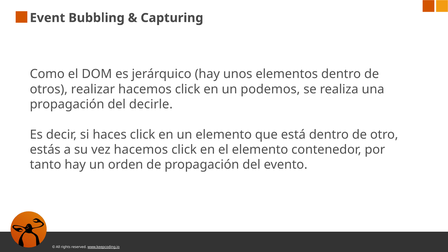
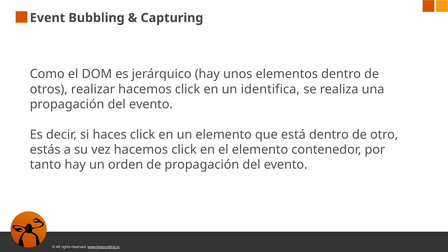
podemos: podemos -> identifica (270, 89)
decirle: decirle -> evento (151, 104)
